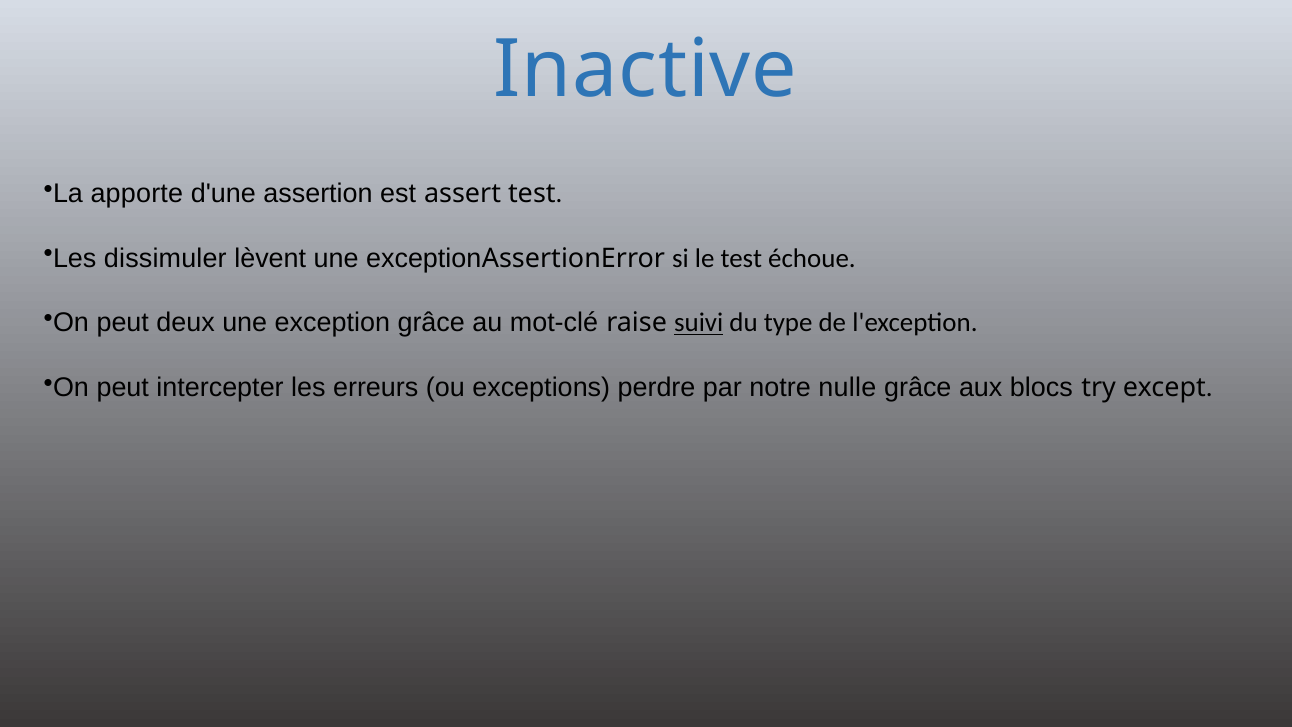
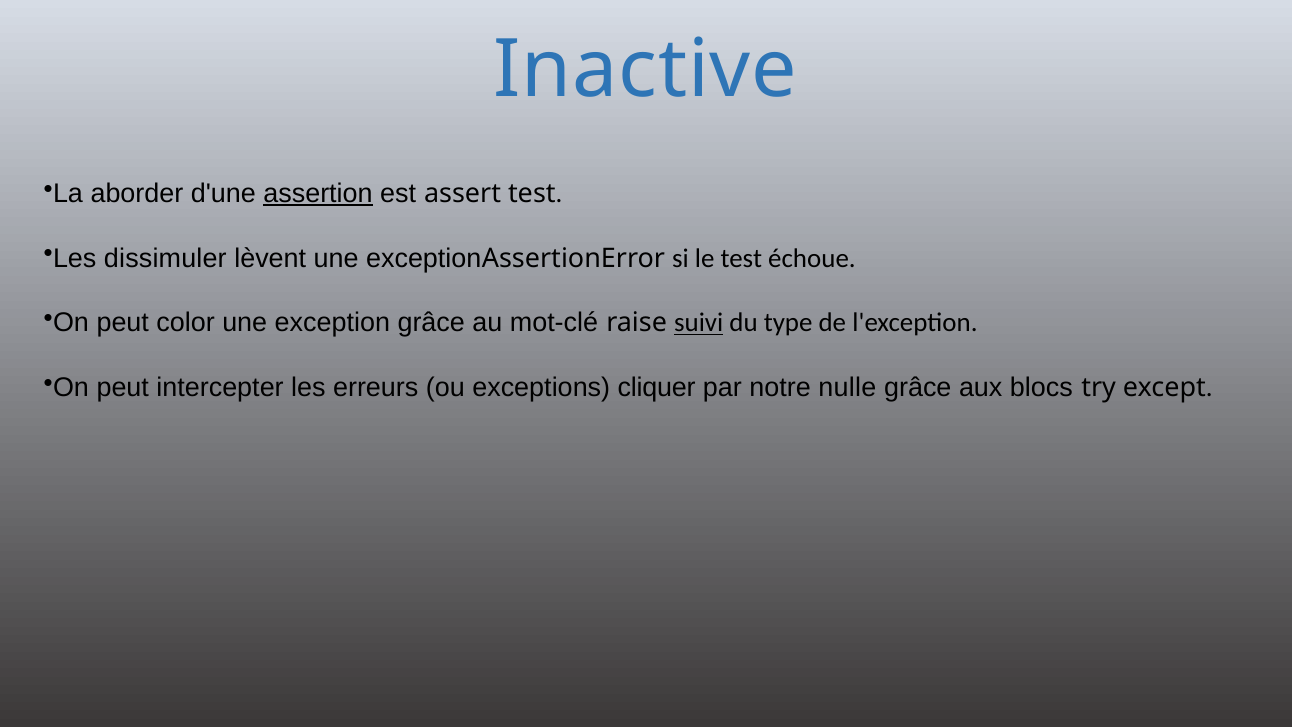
apporte: apporte -> aborder (137, 194)
assertion underline: none -> present (318, 194)
deux: deux -> color (186, 323)
perdre: perdre -> cliquer (657, 387)
